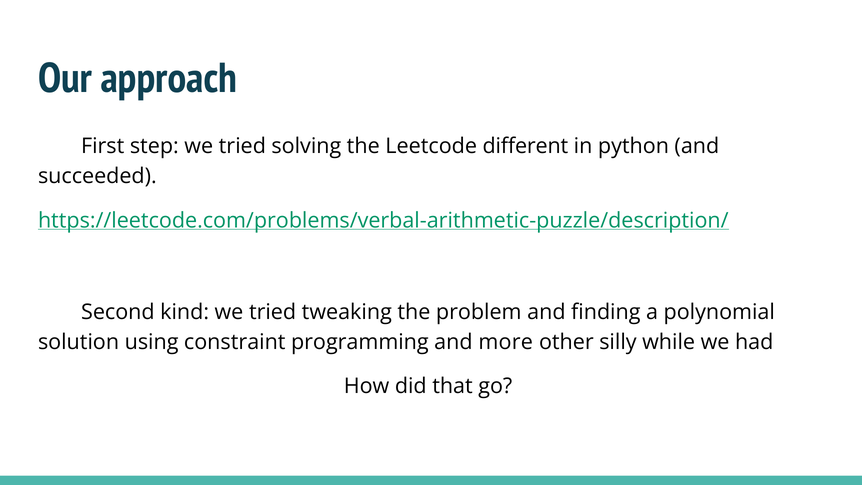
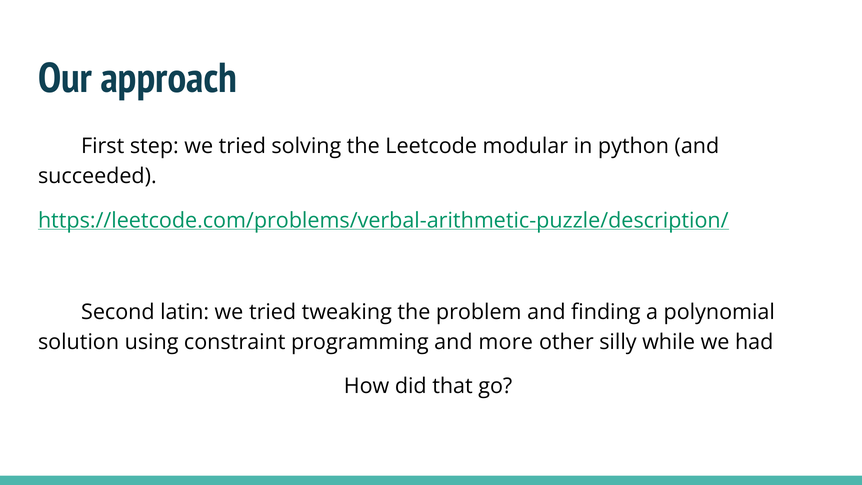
different: different -> modular (525, 146)
kind: kind -> latin (185, 312)
